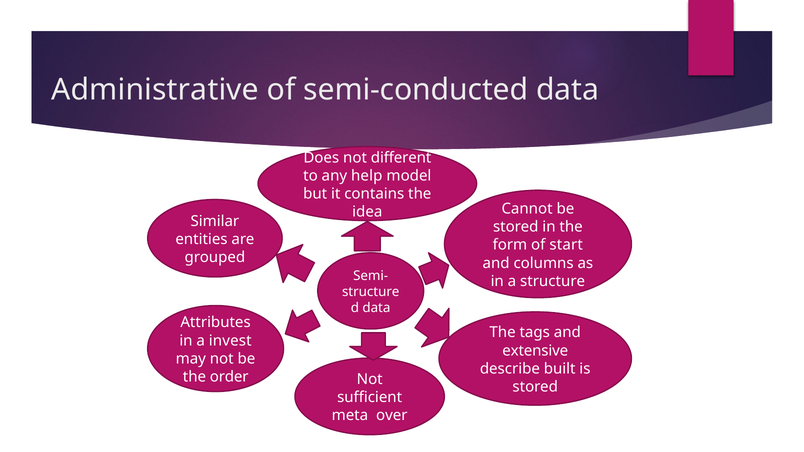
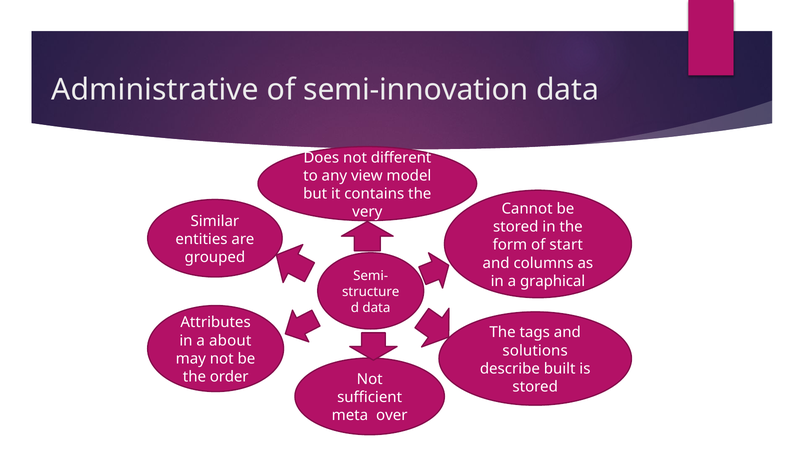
semi-conducted: semi-conducted -> semi-innovation (416, 90)
help: help -> view (367, 176)
idea: idea -> very (367, 212)
a structure: structure -> graphical (553, 281)
invest: invest -> about (230, 341)
extensive: extensive -> solutions (535, 351)
